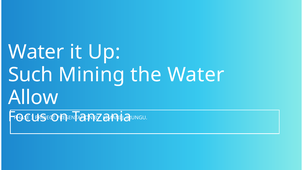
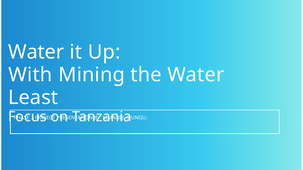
Such: Such -> With (30, 75)
Allow: Allow -> Least (33, 98)
